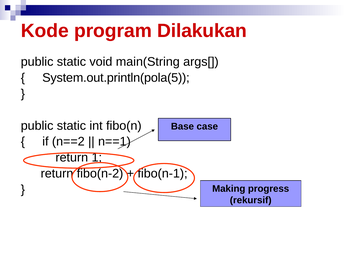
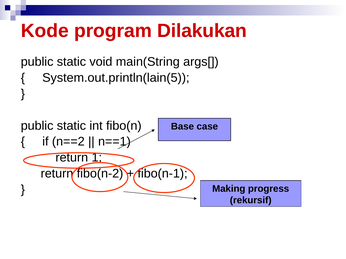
System.out.println(pola(5: System.out.println(pola(5 -> System.out.println(lain(5 (116, 78)
